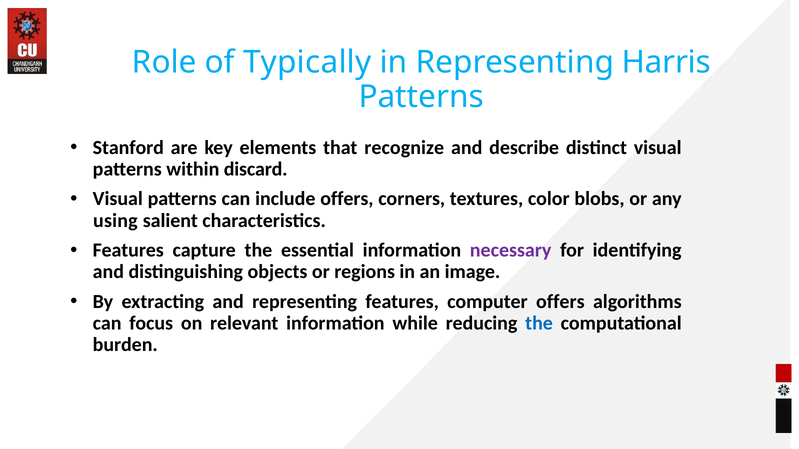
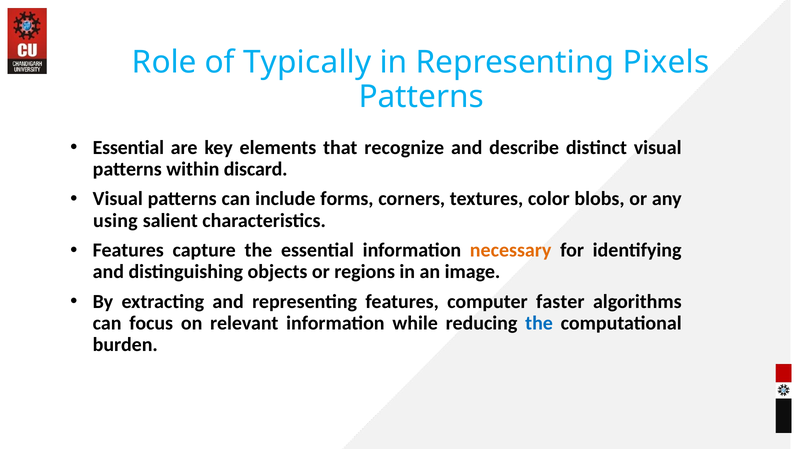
Harris: Harris -> Pixels (666, 63)
Stanford: Stanford -> Essential (128, 148)
include offers: offers -> forms (347, 199)
necessary colour: purple -> orange (511, 251)
computer offers: offers -> faster (560, 302)
